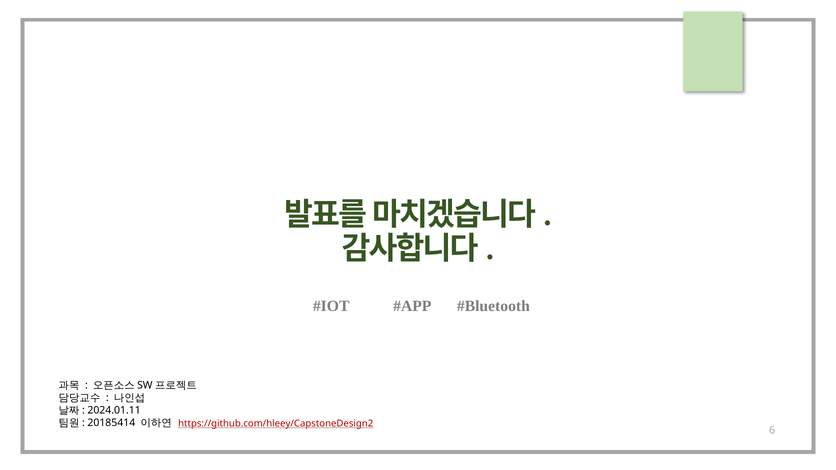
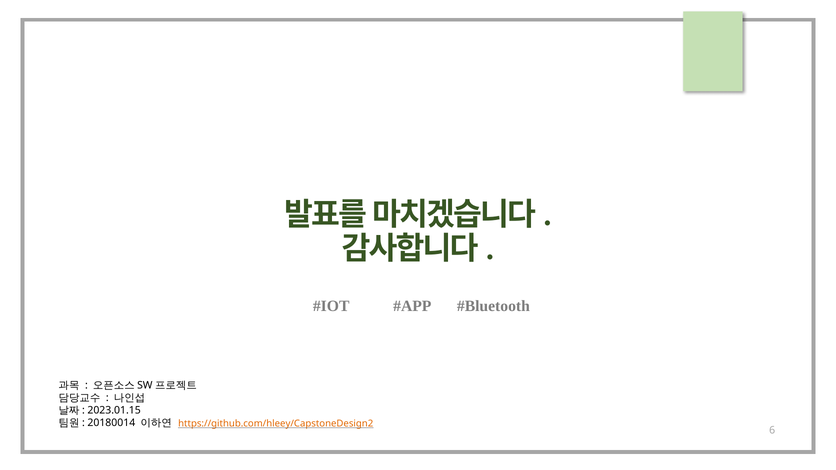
2024.01.11: 2024.01.11 -> 2023.01.15 (114, 410)
20185414: 20185414 -> 20180014 (111, 423)
https://github.com/hleey/CapstoneDesign2 colour: red -> orange (276, 424)
